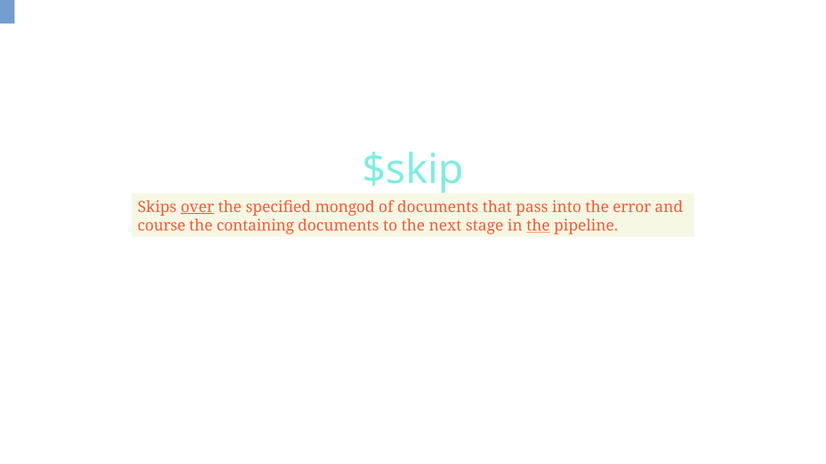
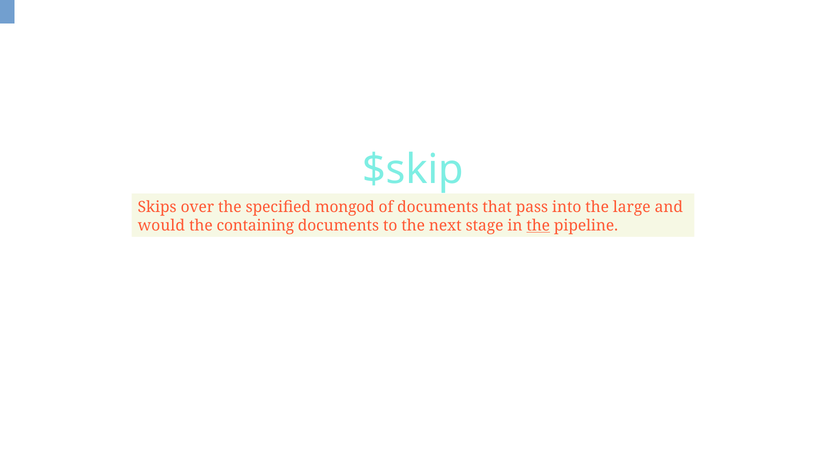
over underline: present -> none (197, 207)
error: error -> large (632, 207)
course: course -> would (161, 226)
